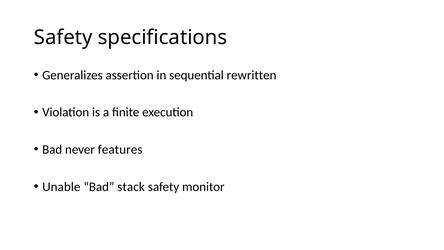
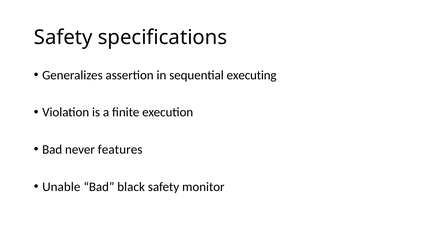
rewritten: rewritten -> executing (252, 75)
stack: stack -> black (131, 187)
